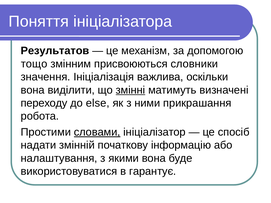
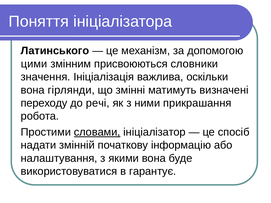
Результатов: Результатов -> Латинського (55, 51)
тощо: тощо -> цими (34, 64)
виділити: виділити -> гірлянди (71, 90)
змінні underline: present -> none (130, 90)
else: else -> речі (98, 103)
